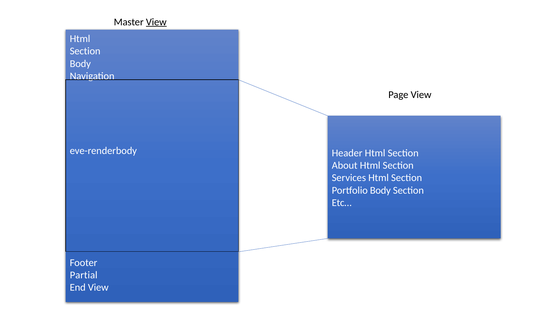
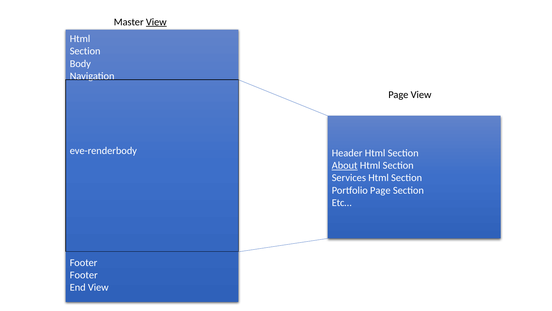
About underline: none -> present (345, 165)
Portfolio Body: Body -> Page (380, 190)
Partial: Partial -> Footer (84, 275)
